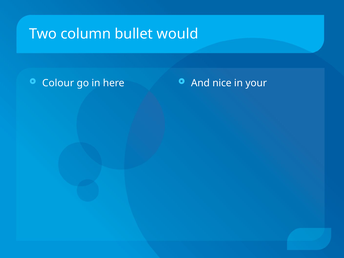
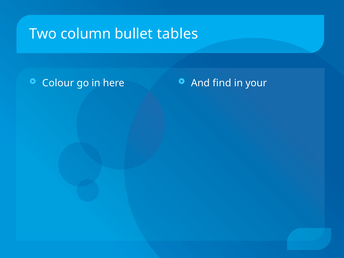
would: would -> tables (178, 34)
nice: nice -> find (222, 83)
